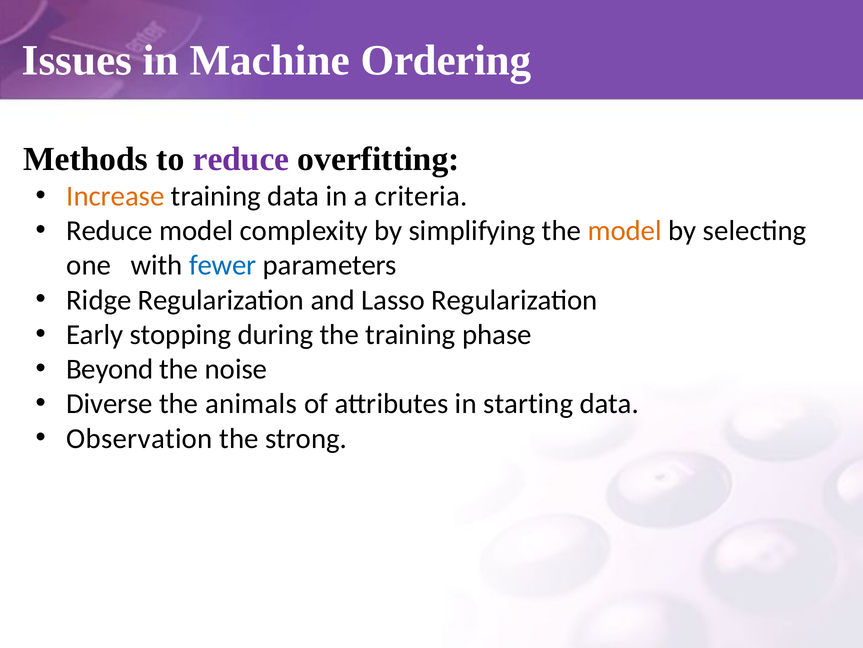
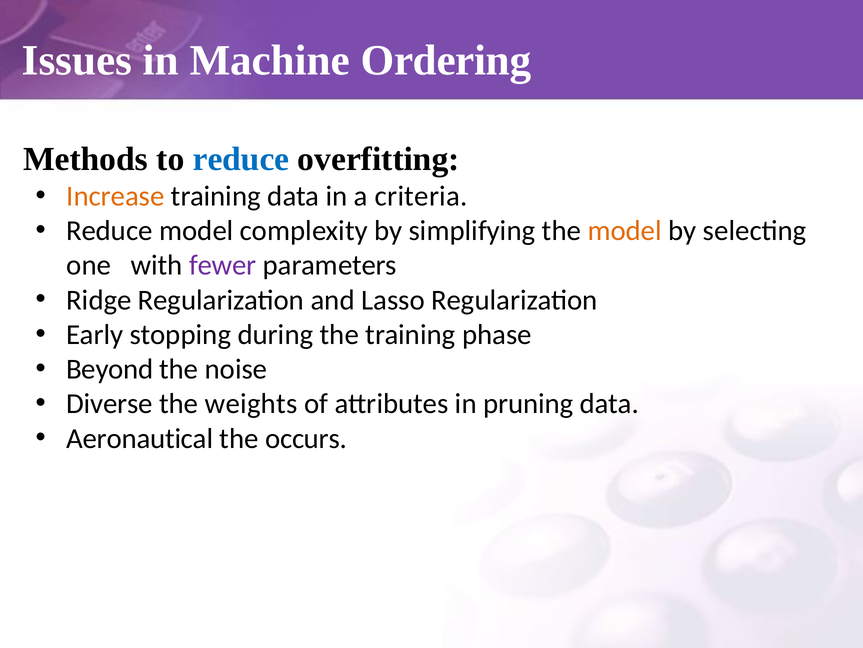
reduce colour: purple -> blue (241, 159)
fewer colour: blue -> purple (223, 265)
animals: animals -> weights (251, 404)
starting: starting -> pruning (528, 404)
Observation: Observation -> Aeronautical (140, 438)
strong: strong -> occurs (306, 438)
